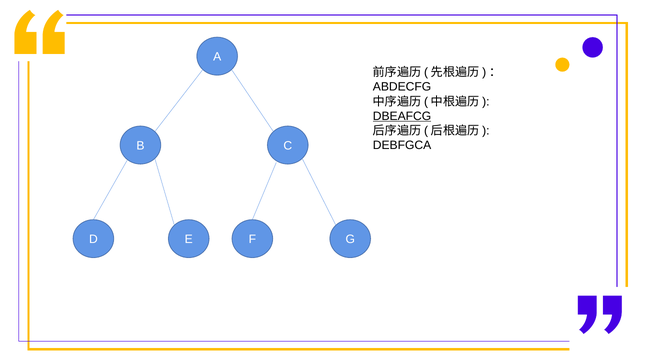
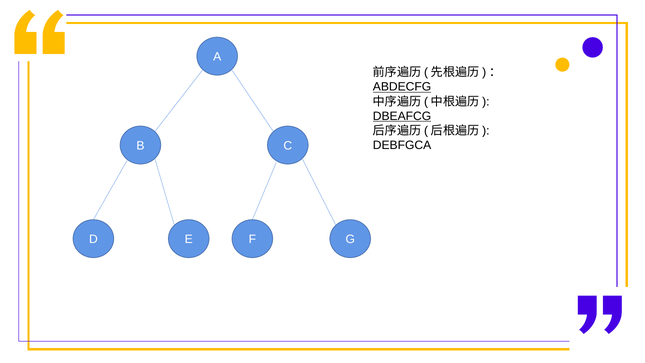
ABDECFG underline: none -> present (402, 87)
